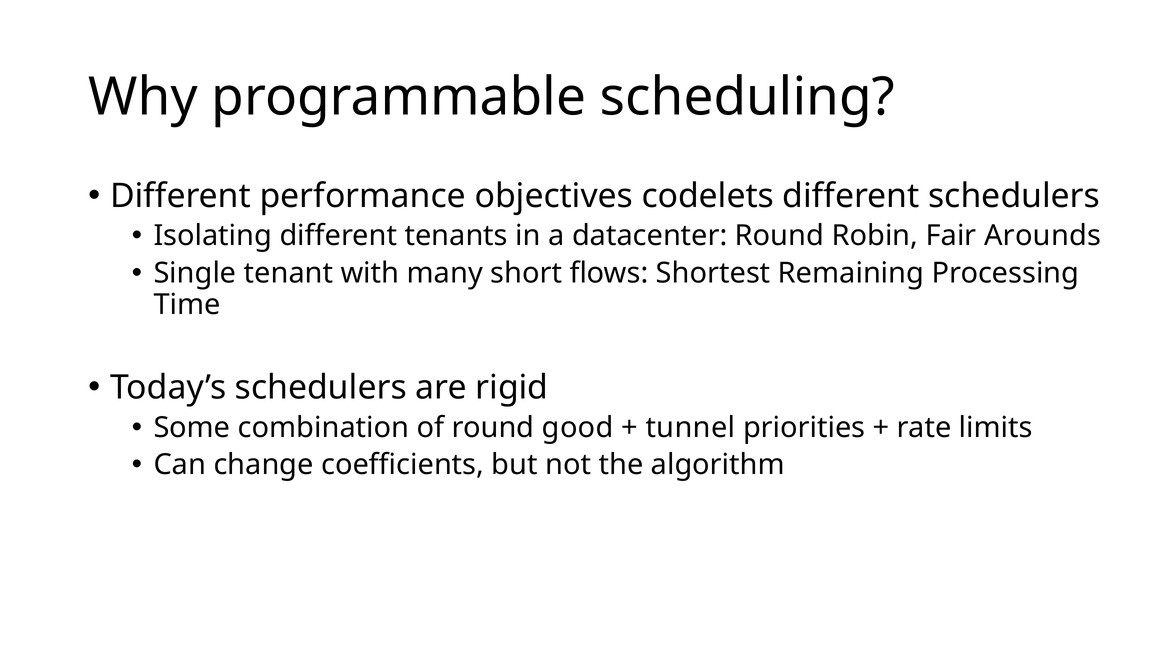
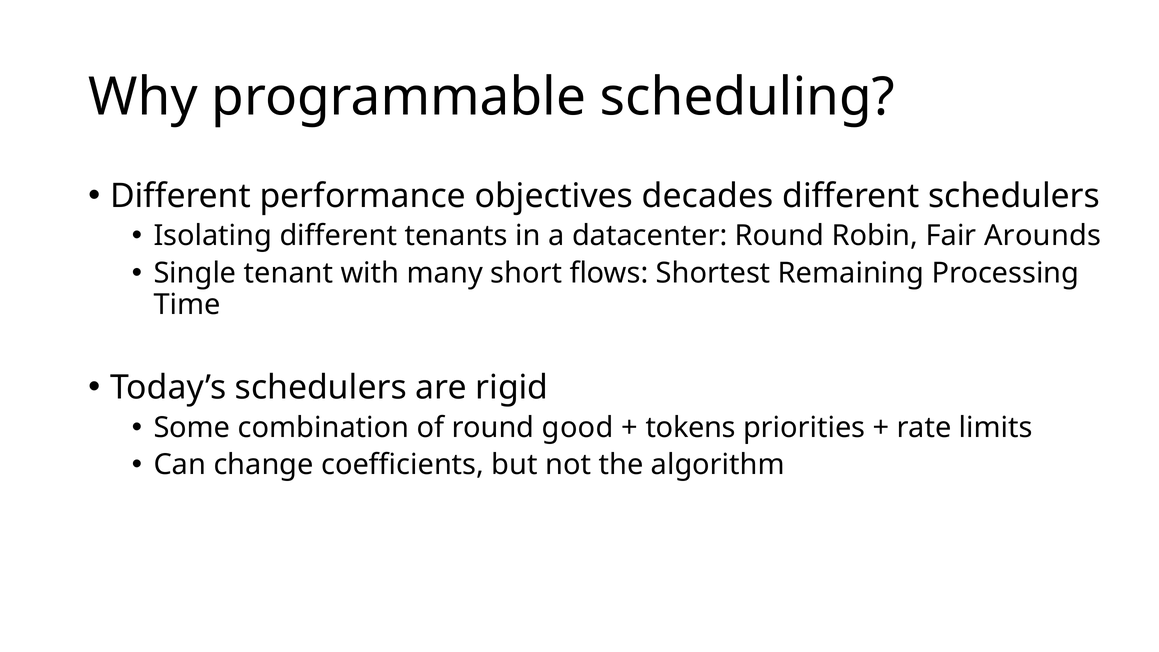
codelets: codelets -> decades (708, 196)
tunnel: tunnel -> tokens (691, 428)
